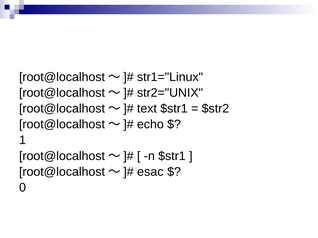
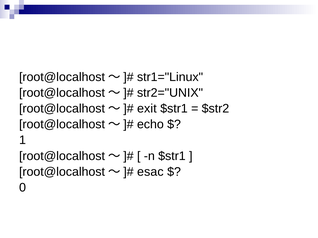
text: text -> exit (147, 109)
